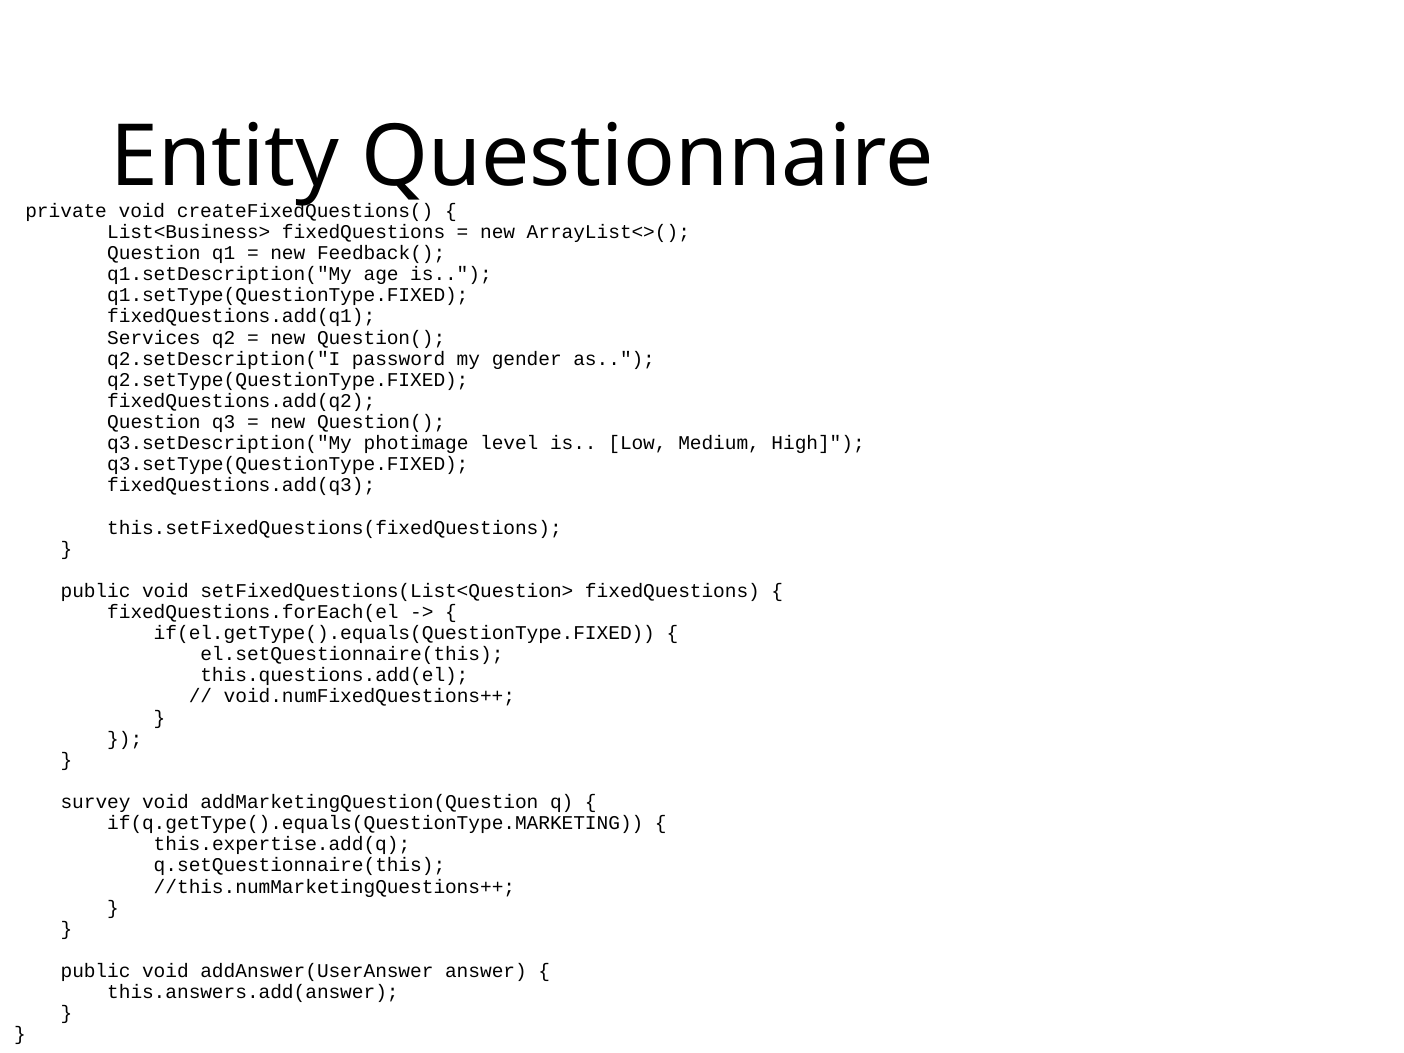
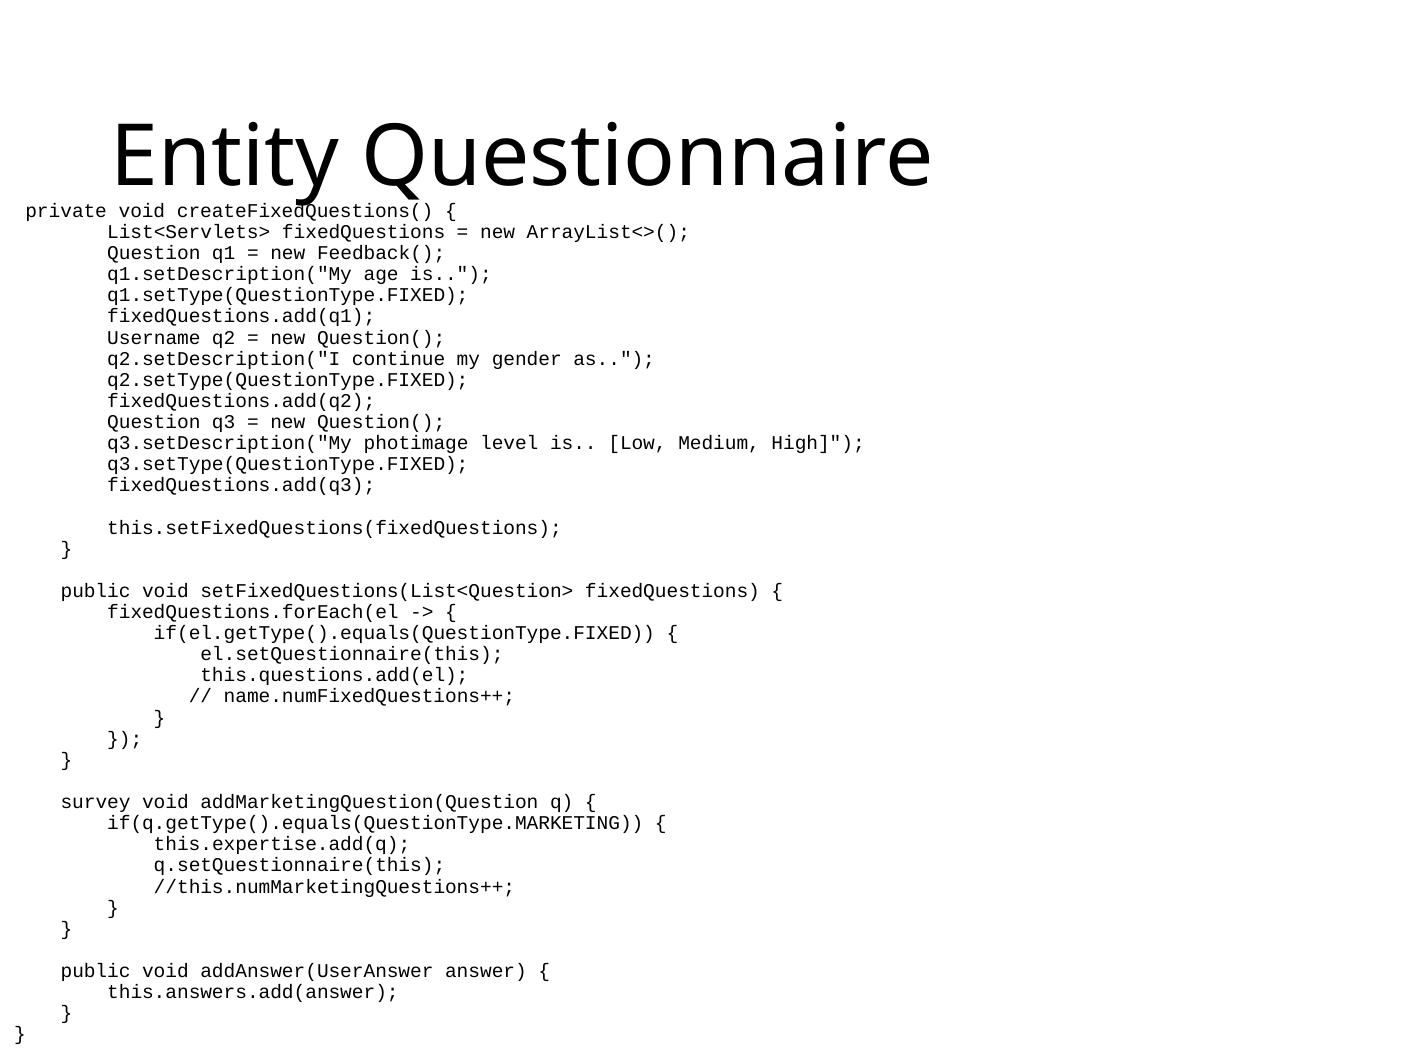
List<Business>: List<Business> -> List<Servlets> (189, 232)
Services: Services -> Username (154, 338)
password: password -> continue (399, 359)
void.numFixedQuestions++: void.numFixedQuestions++ -> name.numFixedQuestions++ (369, 697)
